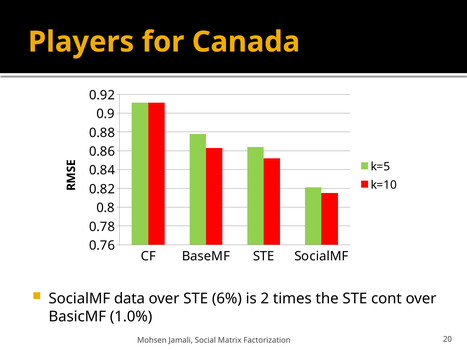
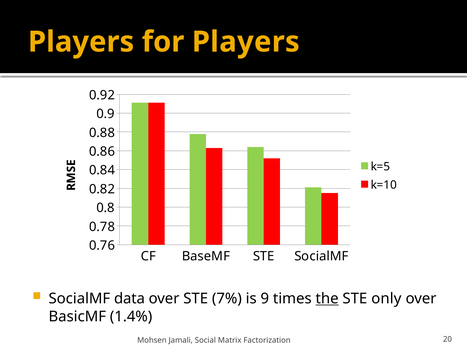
for Canada: Canada -> Players (246, 42)
6%: 6% -> 7% (227, 299)
2: 2 -> 9 (265, 299)
the underline: none -> present (327, 299)
cont: cont -> only (386, 299)
1.0%: 1.0% -> 1.4% (131, 317)
